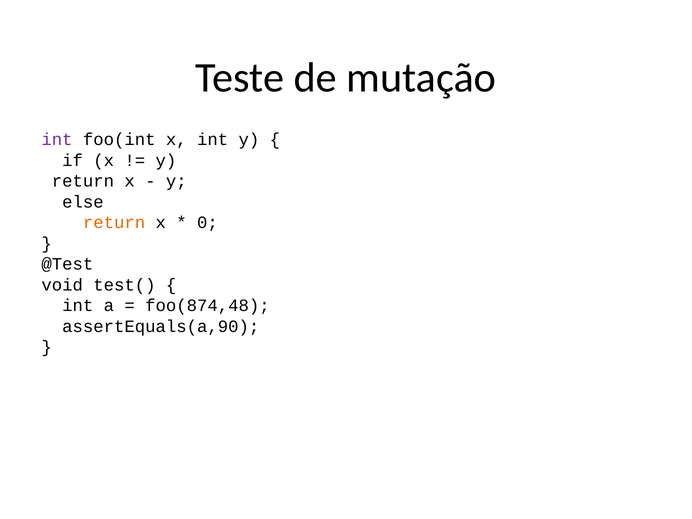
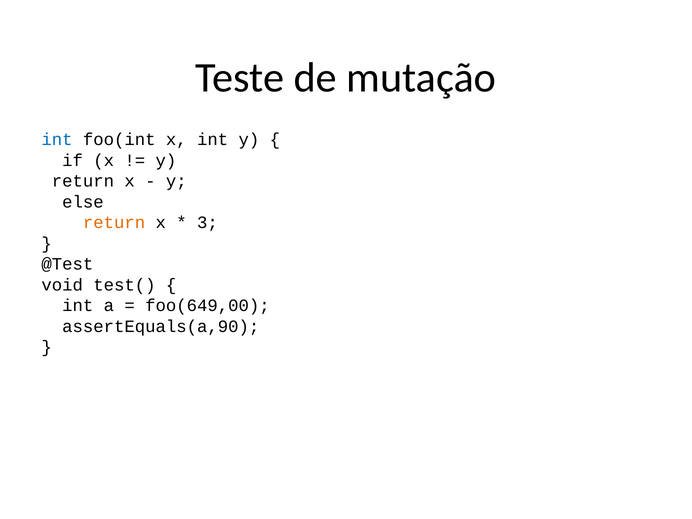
int colour: purple -> blue (57, 140)
0: 0 -> 3 (207, 223)
foo(874,48: foo(874,48 -> foo(649,00 (207, 306)
